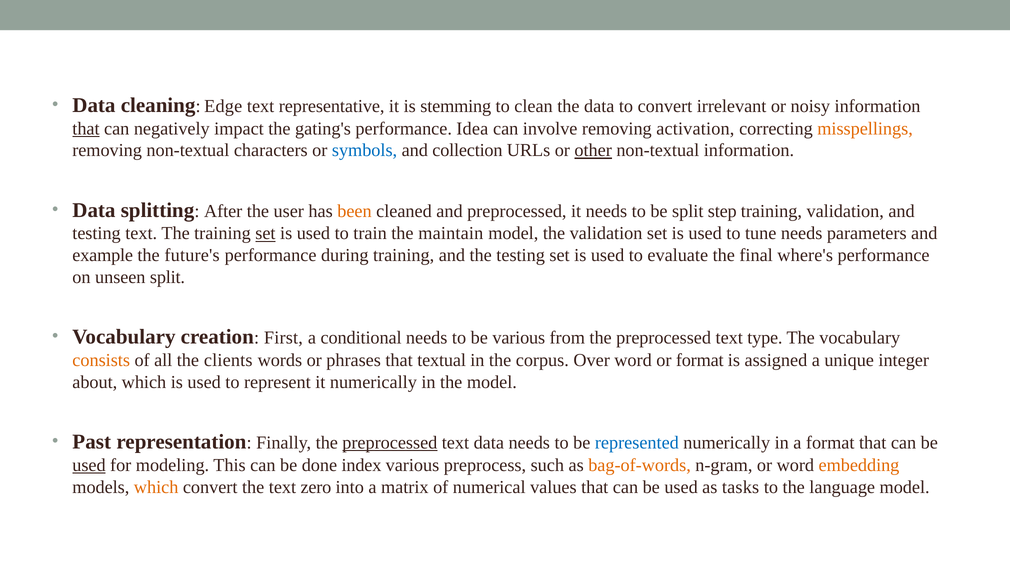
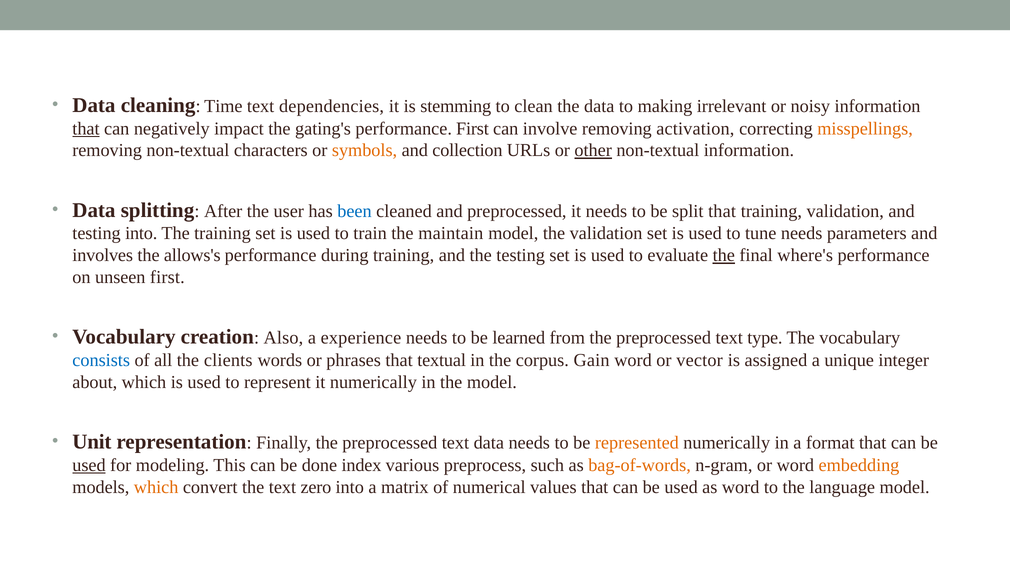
Edge: Edge -> Time (223, 106)
representative: representative -> dependencies (332, 106)
to convert: convert -> making (665, 106)
performance Idea: Idea -> First (472, 129)
symbols colour: blue -> orange (365, 150)
been colour: orange -> blue (354, 211)
split step: step -> that (722, 211)
testing text: text -> into (141, 234)
set underline: present -> none (265, 234)
example: example -> involves (103, 255)
future's: future's -> allows's (192, 255)
the underline: none -> present (724, 255)
unseen split: split -> first (167, 277)
First: First -> Also (283, 338)
conditional: conditional -> experience (361, 338)
be various: various -> learned (519, 338)
consists colour: orange -> blue (101, 360)
Over: Over -> Gain (592, 360)
or format: format -> vector (700, 360)
Past: Past -> Unit (92, 442)
preprocessed underline: present -> none (390, 443)
represented colour: blue -> orange (637, 443)
as tasks: tasks -> word (741, 487)
